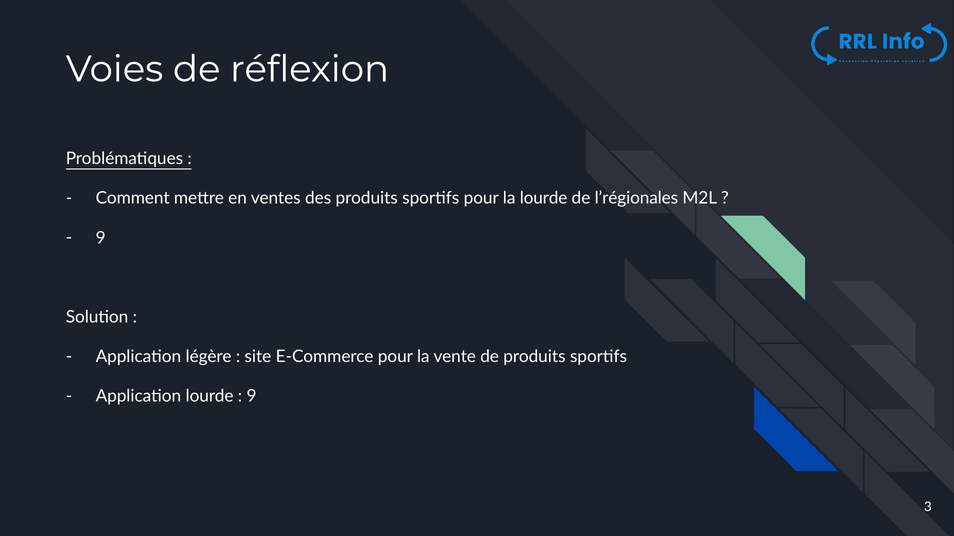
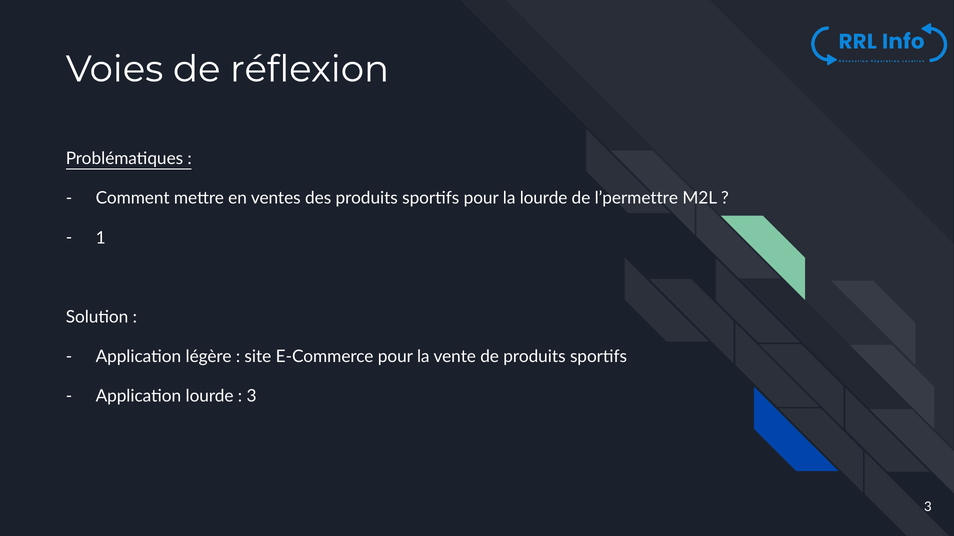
l’régionales: l’régionales -> l’permettre (636, 199)
9: 9 -> 1 (101, 238)
9: 9 -> 3 (252, 397)
